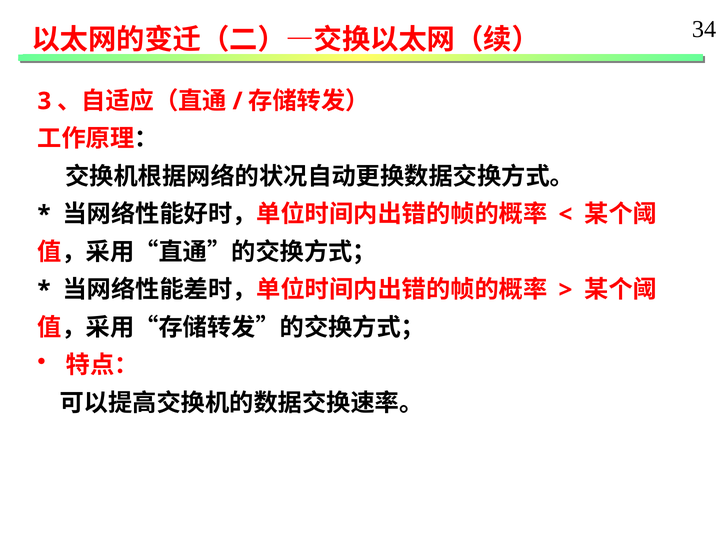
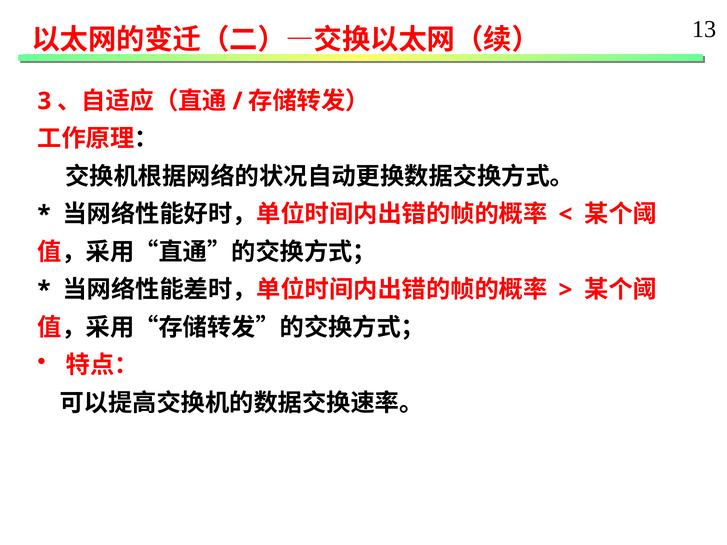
34: 34 -> 13 (704, 29)
